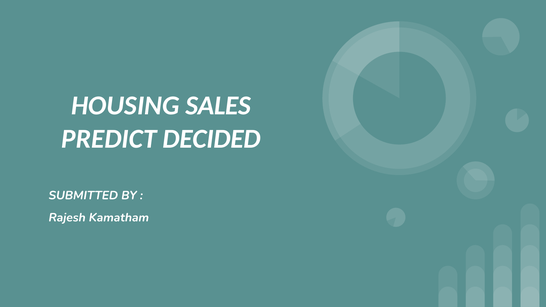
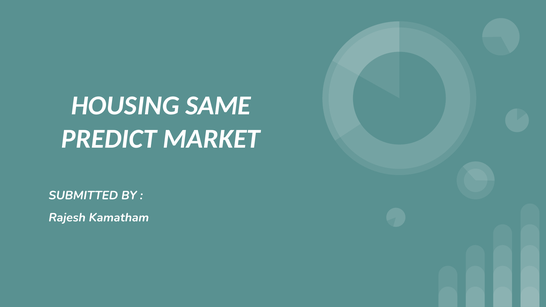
SALES: SALES -> SAME (218, 106)
DECIDED: DECIDED -> MARKET (211, 139)
